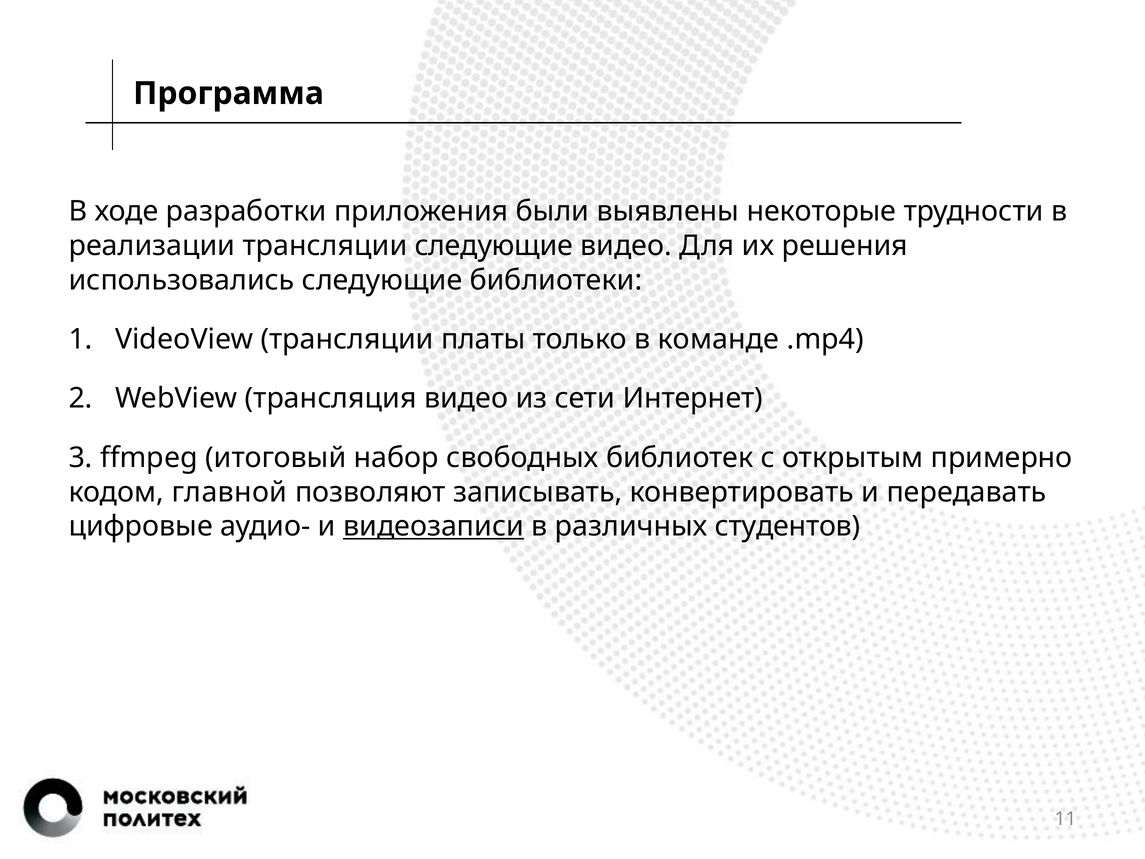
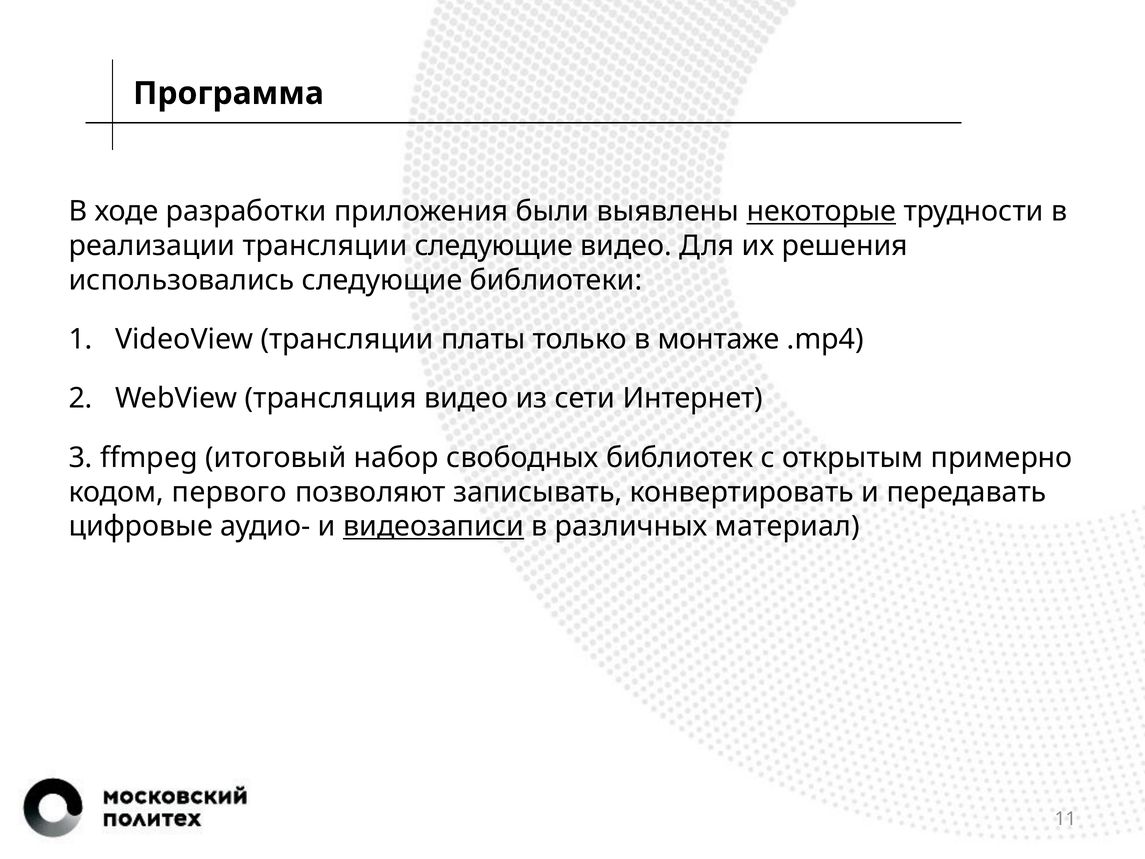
некоторые underline: none -> present (821, 211)
команде: команде -> монтаже (719, 339)
главной: главной -> первого (229, 492)
студентов: студентов -> материал (787, 526)
